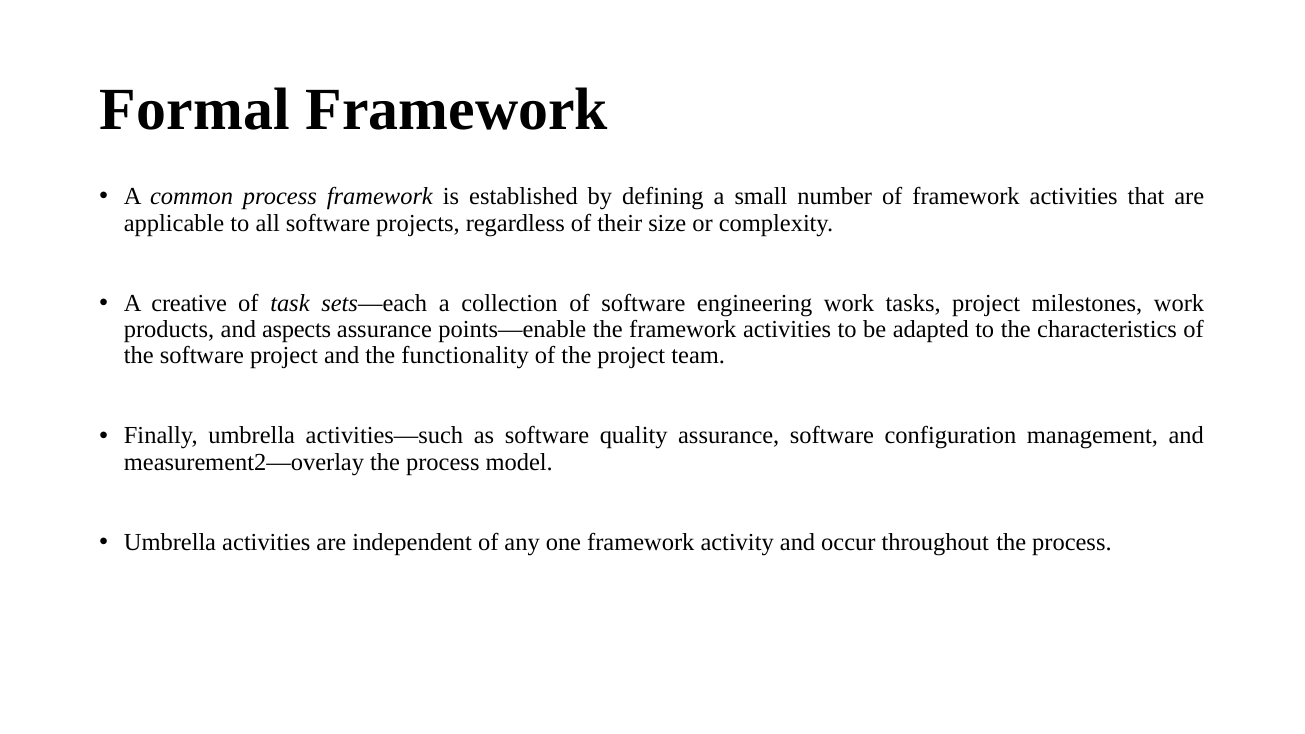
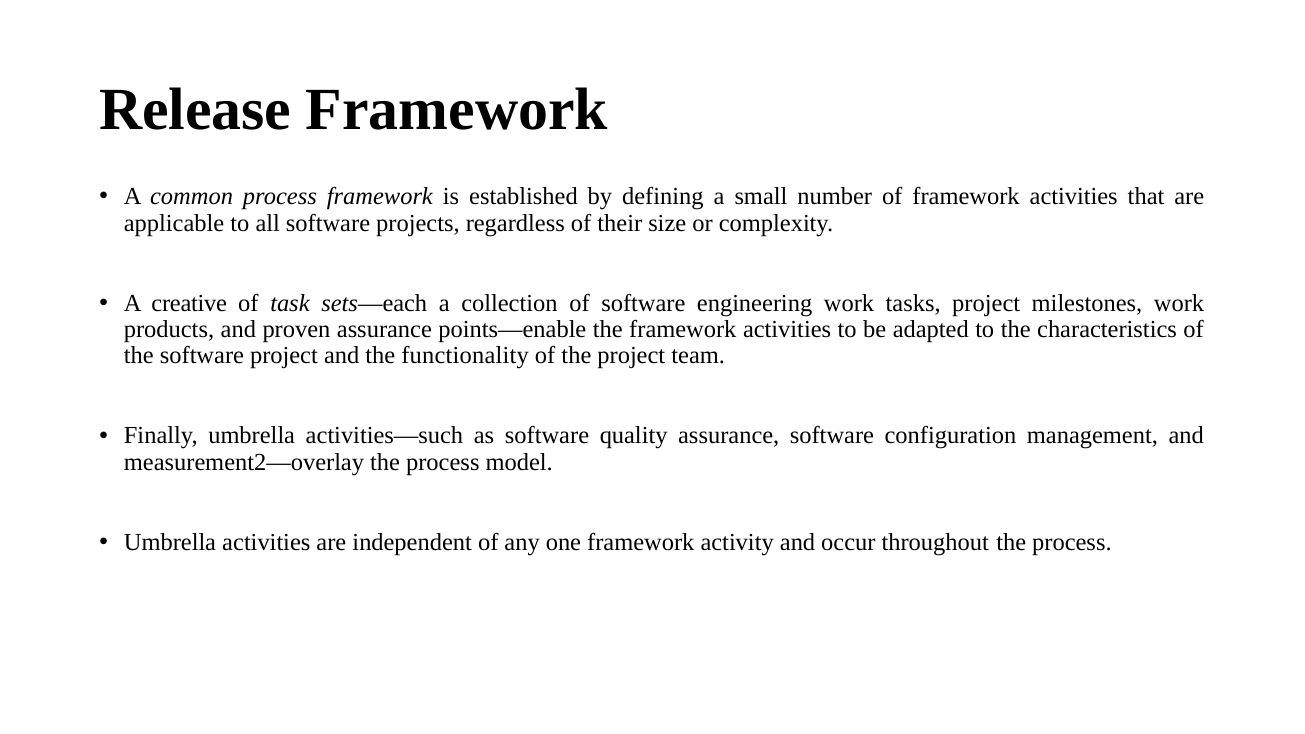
Formal: Formal -> Release (195, 110)
aspects: aspects -> proven (296, 329)
